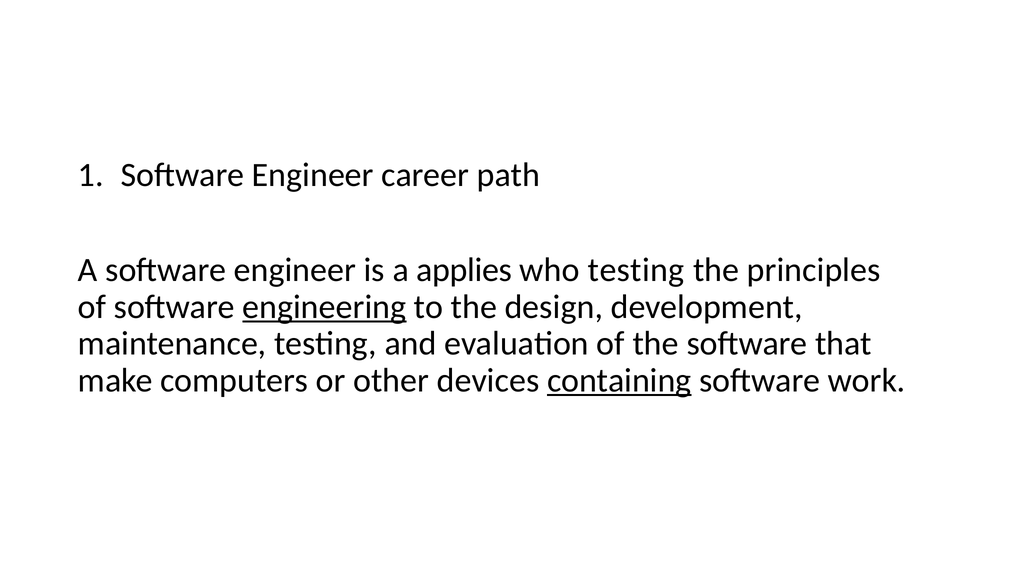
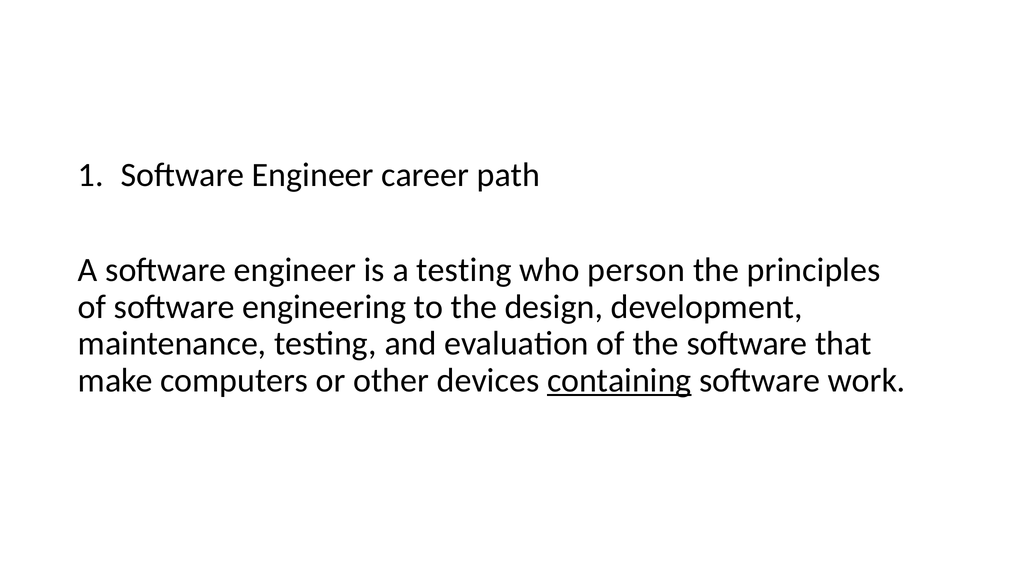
a applies: applies -> testing (464, 270)
who testing: testing -> person (636, 270)
engineering underline: present -> none (324, 306)
